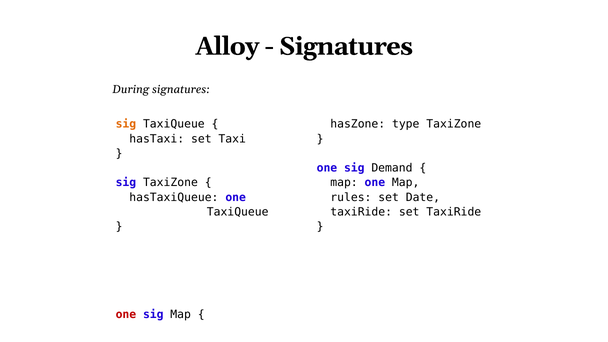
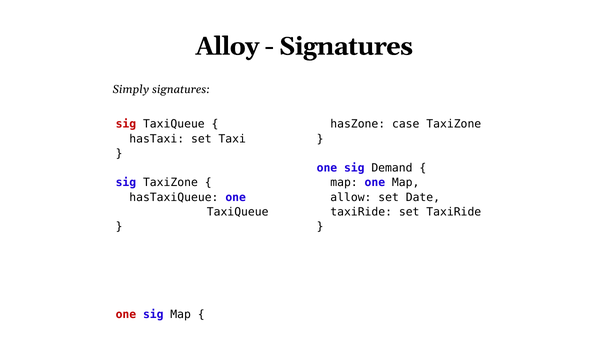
During: During -> Simply (131, 89)
sig colour: orange -> red (126, 124)
type: type -> case (406, 124)
rules: rules -> allow (351, 197)
